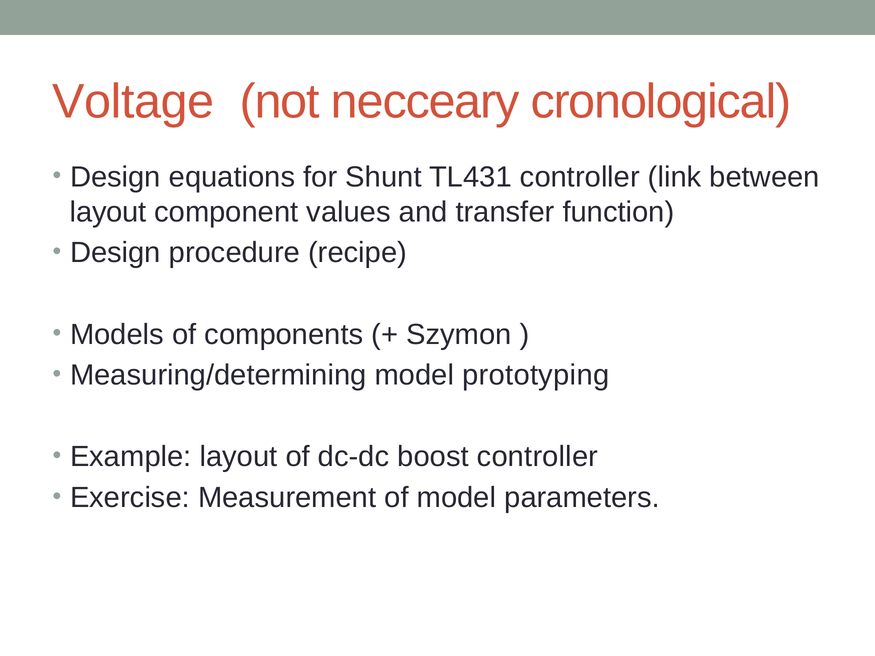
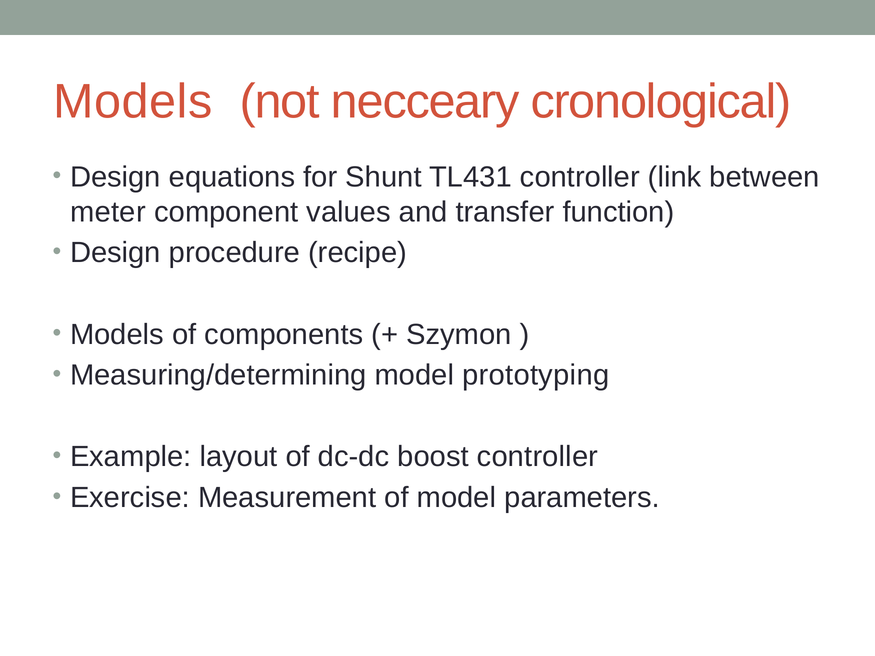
Voltage: Voltage -> Models (133, 102)
layout: layout -> meter (108, 212)
